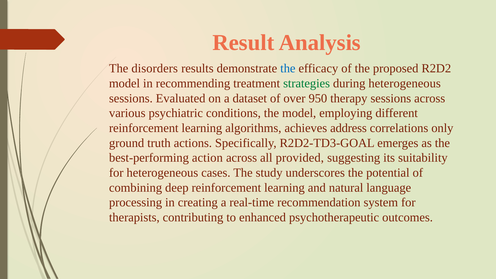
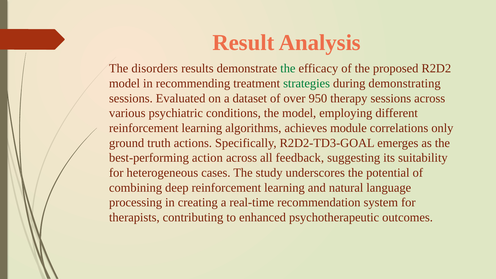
the colour: blue -> green (288, 69)
during heterogeneous: heterogeneous -> demonstrating (405, 83)
address: address -> module (348, 128)
provided: provided -> feedback (300, 158)
